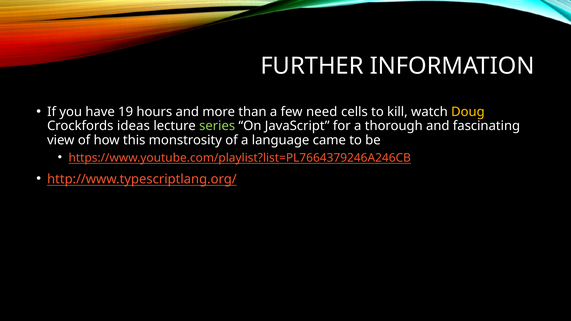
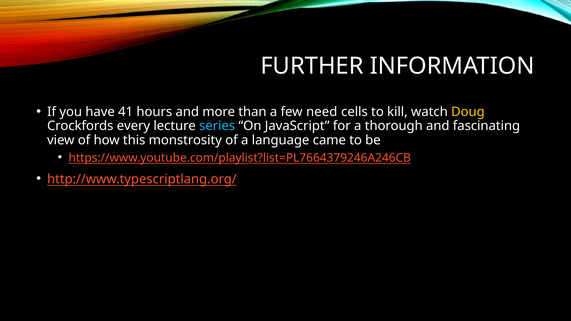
19: 19 -> 41 (126, 112)
ideas: ideas -> every (133, 126)
series colour: light green -> light blue (217, 126)
